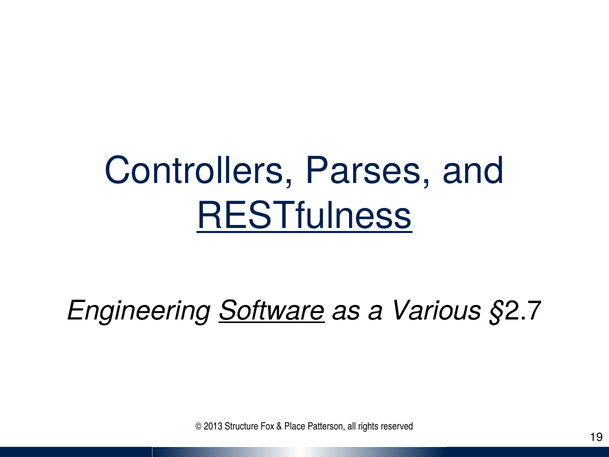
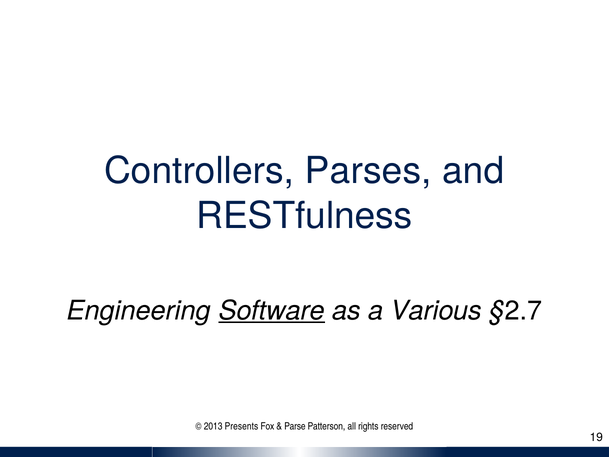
RESTfulness underline: present -> none (304, 216)
Structure: Structure -> Presents (241, 426)
Place: Place -> Parse (295, 426)
